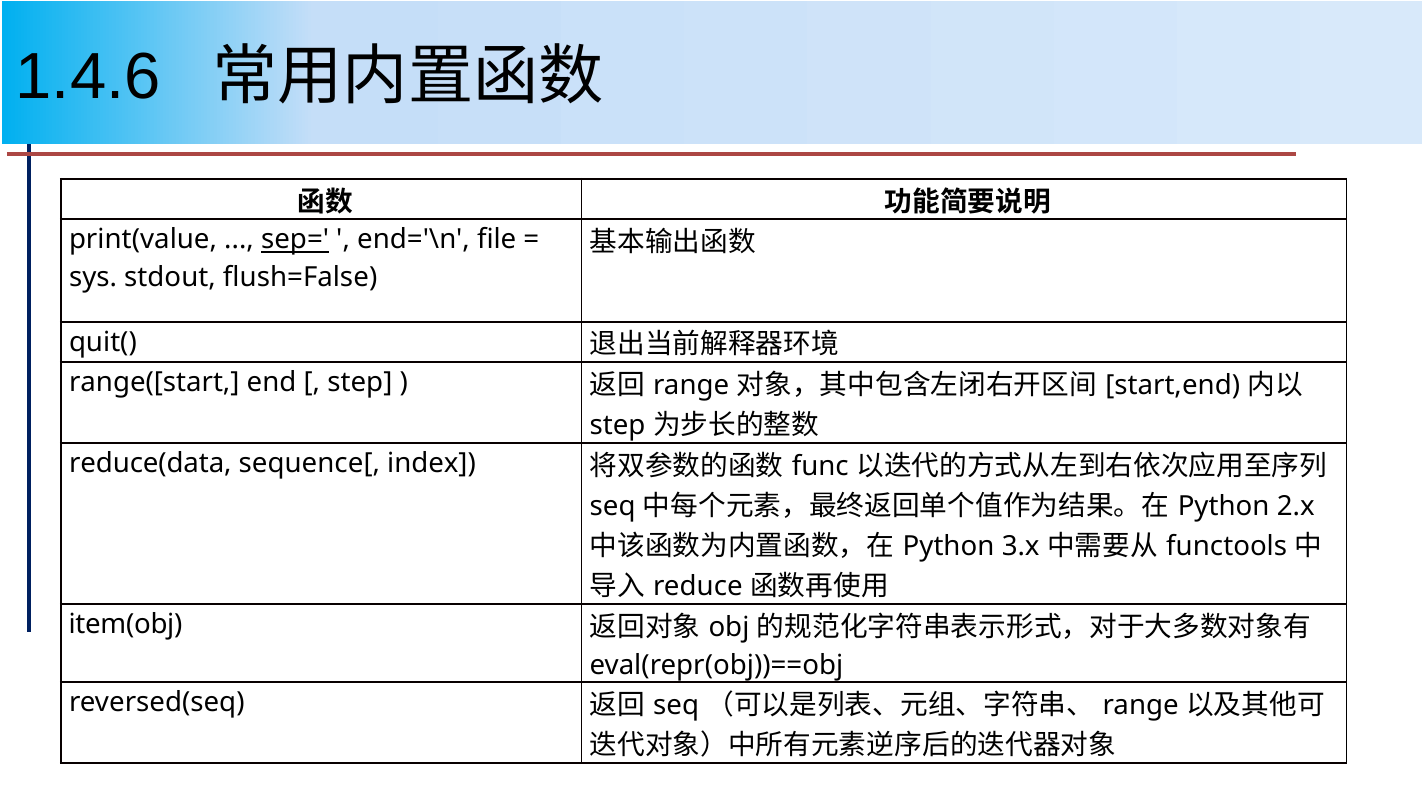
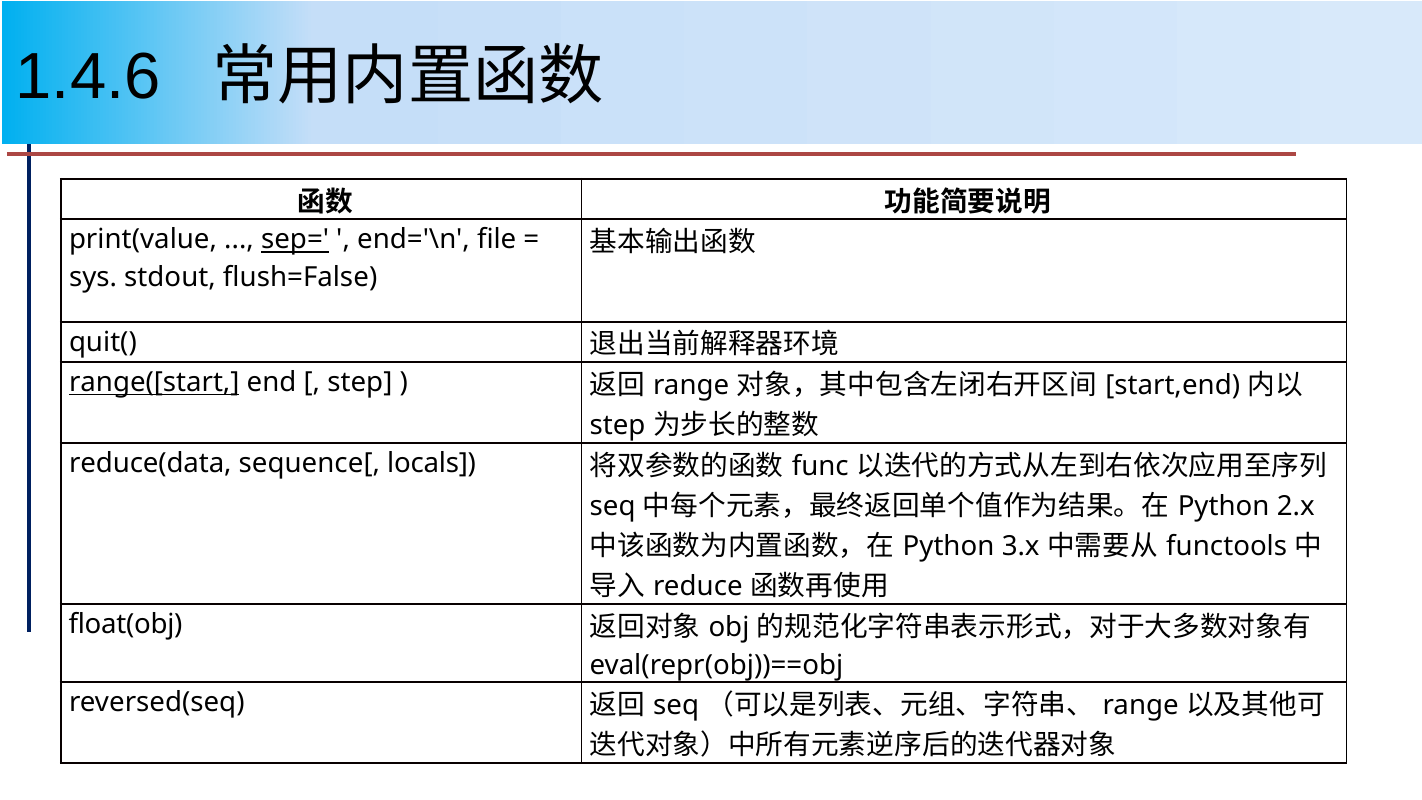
range([start underline: none -> present (154, 383)
index: index -> locals (432, 463)
item(obj: item(obj -> float(obj (125, 625)
